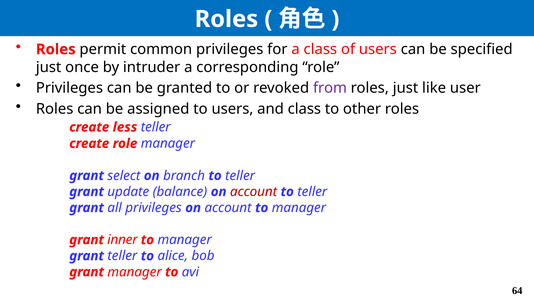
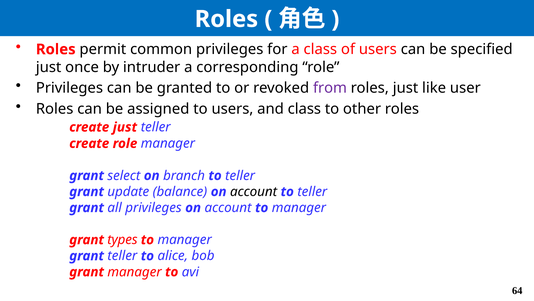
create less: less -> just (125, 127)
account colour: red -> black (254, 191)
inner: inner -> types (122, 239)
